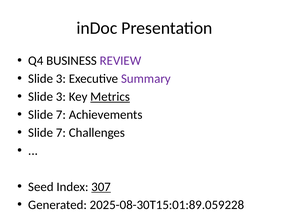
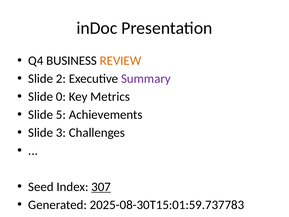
REVIEW colour: purple -> orange (120, 61)
3: 3 -> 2 (61, 79)
3: 3 -> 0 (61, 97)
Metrics underline: present -> none (110, 97)
7: 7 -> 5 (61, 115)
7: 7 -> 3 (61, 133)
2025-08-30T15:01:89.059228: 2025-08-30T15:01:89.059228 -> 2025-08-30T15:01:59.737783 (167, 205)
